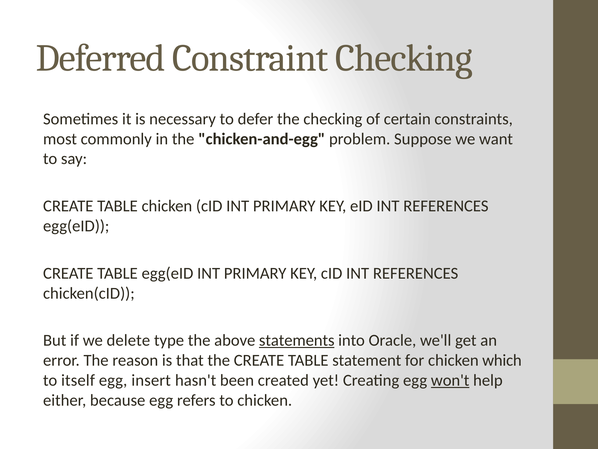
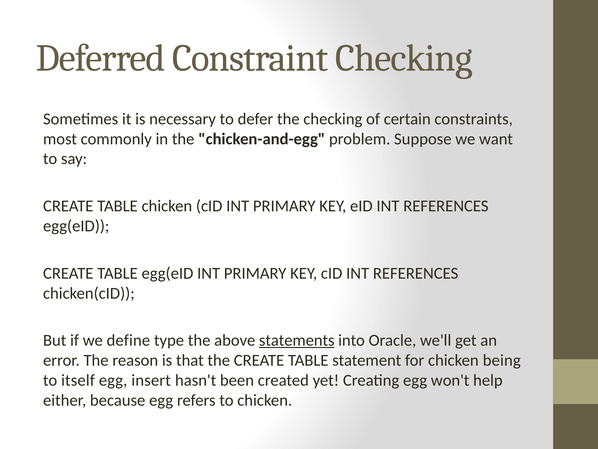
delete: delete -> define (128, 340)
which: which -> being (502, 360)
won't underline: present -> none (450, 380)
